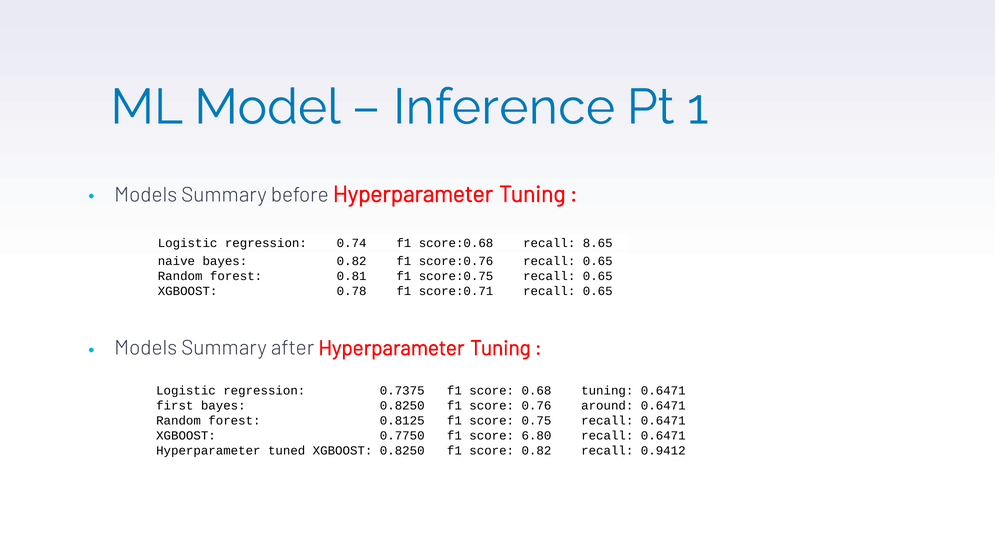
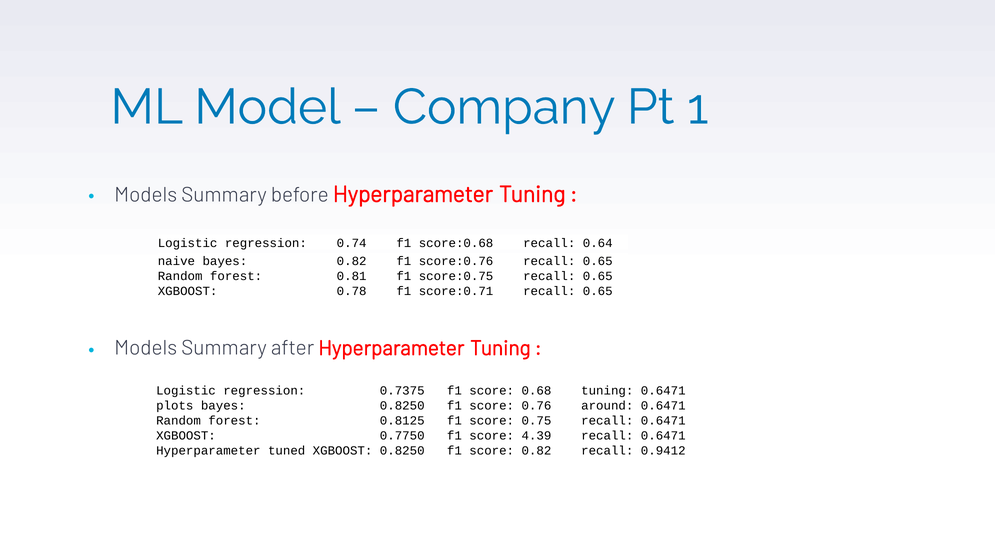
Inference: Inference -> Company (504, 107)
8.65: 8.65 -> 0.64 (598, 243)
first: first -> plots (175, 405)
6.80: 6.80 -> 4.39 (536, 435)
